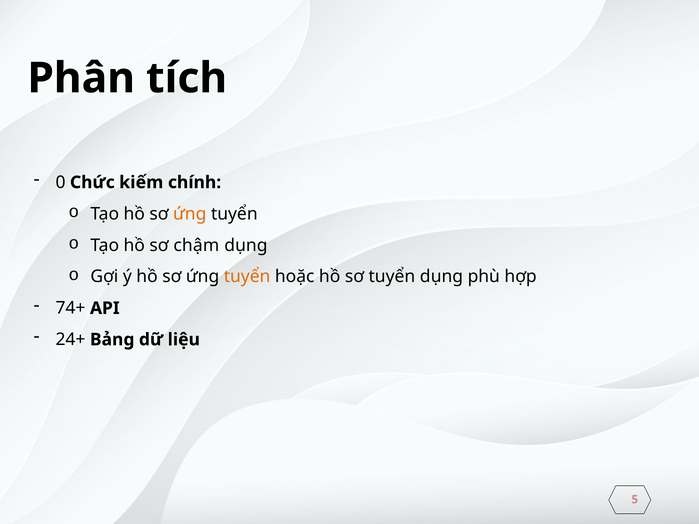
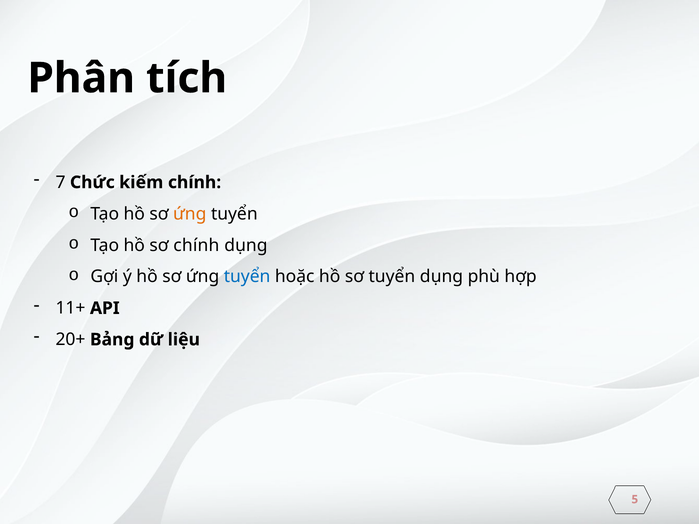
0: 0 -> 7 (61, 182)
sơ chậm: chậm -> chính (196, 245)
tuyển colour: orange -> blue (247, 277)
74+: 74+ -> 11+ (70, 308)
24+: 24+ -> 20+ (70, 340)
